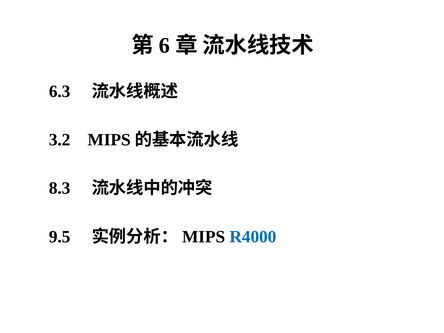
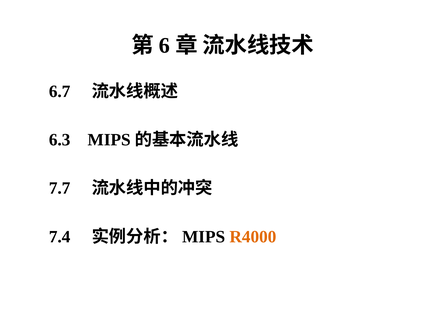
6.3: 6.3 -> 6.7 (60, 91)
3.2: 3.2 -> 6.3 (60, 140)
8.3: 8.3 -> 7.7 (60, 188)
9.5: 9.5 -> 7.4 (60, 237)
R4000 colour: blue -> orange (253, 237)
